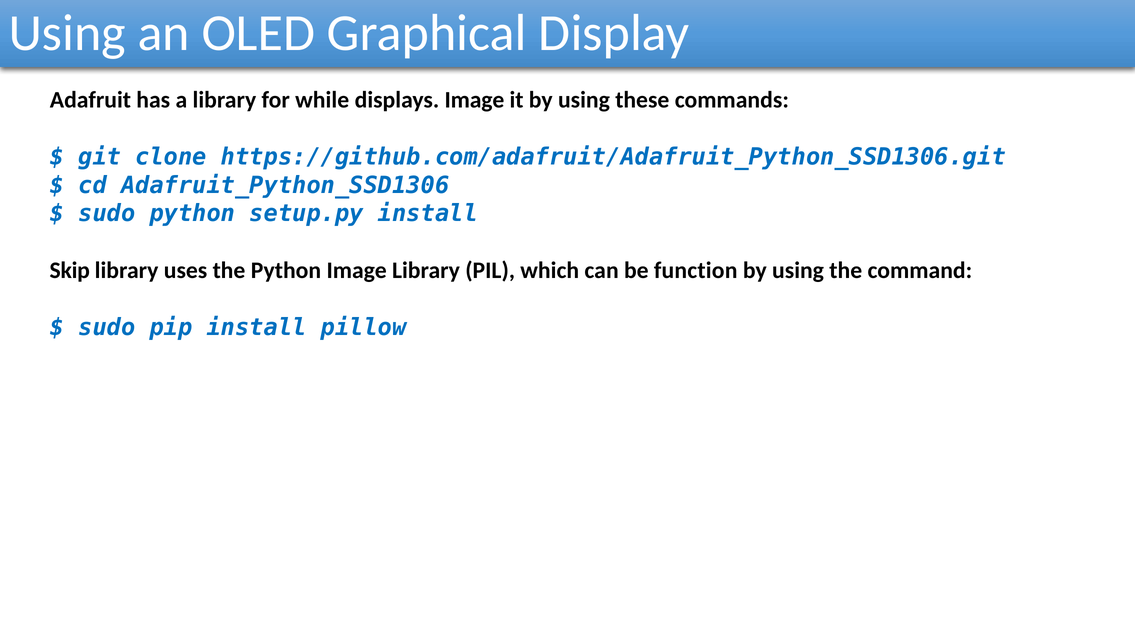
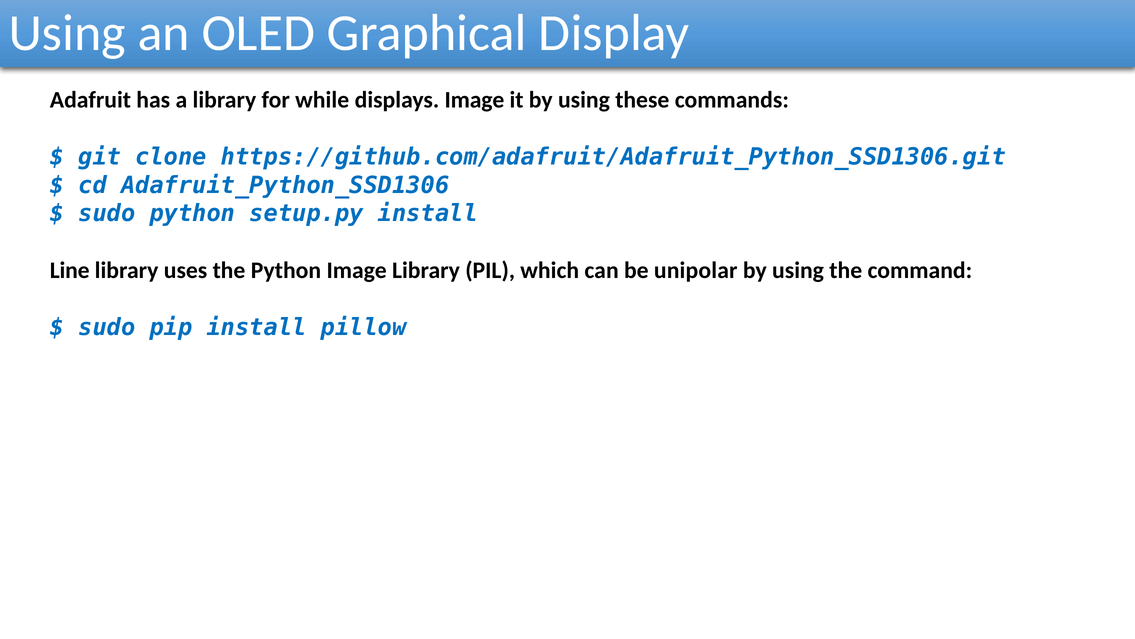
Skip: Skip -> Line (70, 270)
function: function -> unipolar (696, 270)
